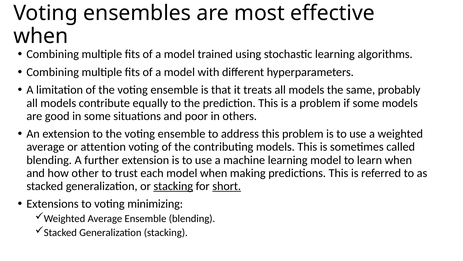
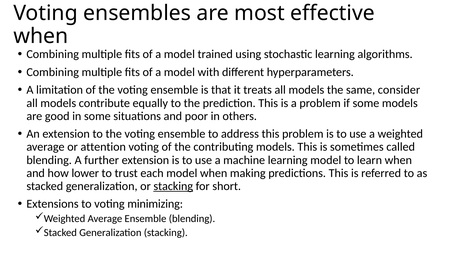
probably: probably -> consider (399, 90)
other: other -> lower (85, 173)
short underline: present -> none (227, 186)
